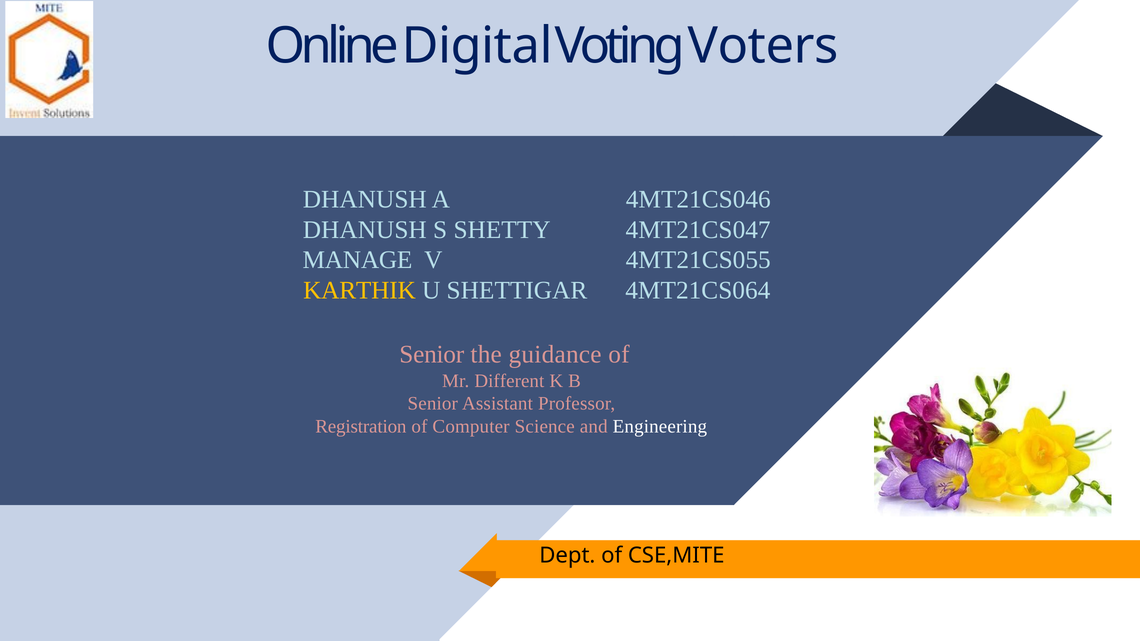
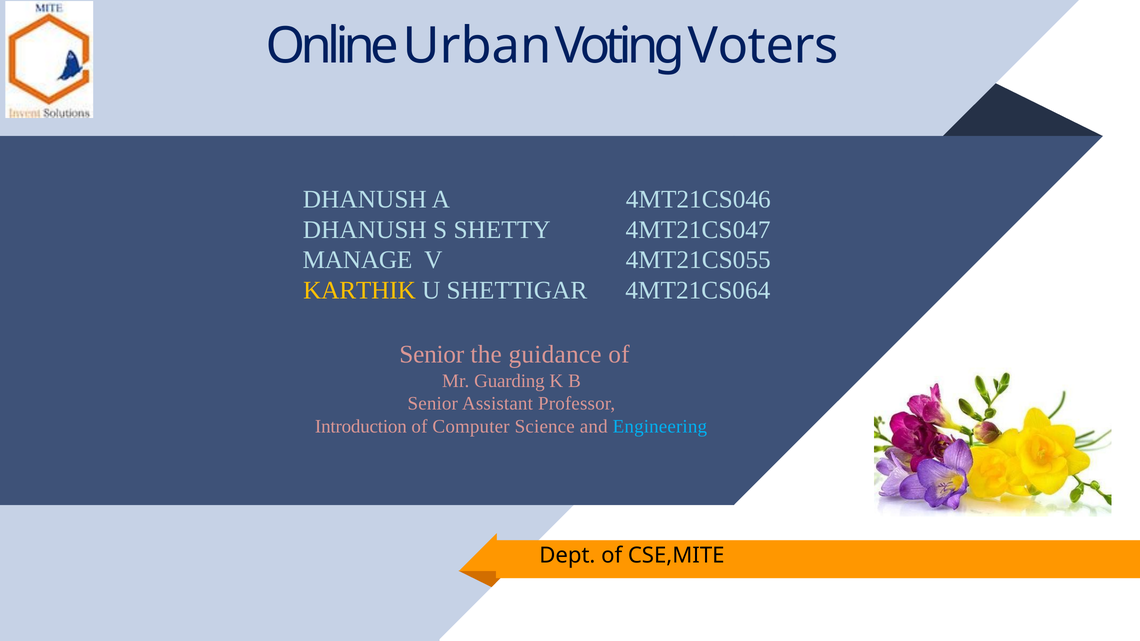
Digital: Digital -> Urban (477, 46)
Different: Different -> Guarding (509, 381)
Registration: Registration -> Introduction (361, 427)
Engineering colour: white -> light blue (660, 427)
